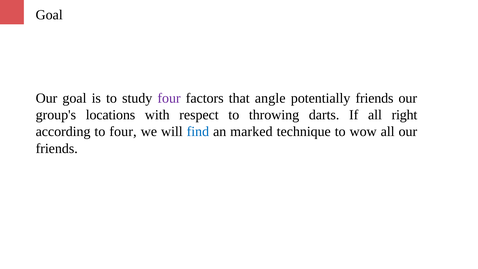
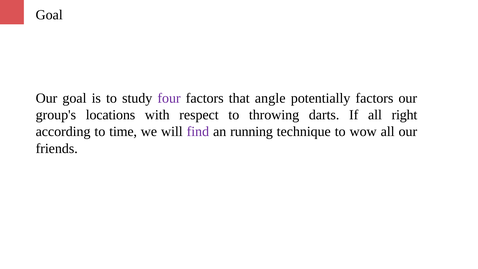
potentially friends: friends -> factors (374, 98)
to four: four -> time (123, 132)
find colour: blue -> purple (198, 132)
marked: marked -> running (252, 132)
